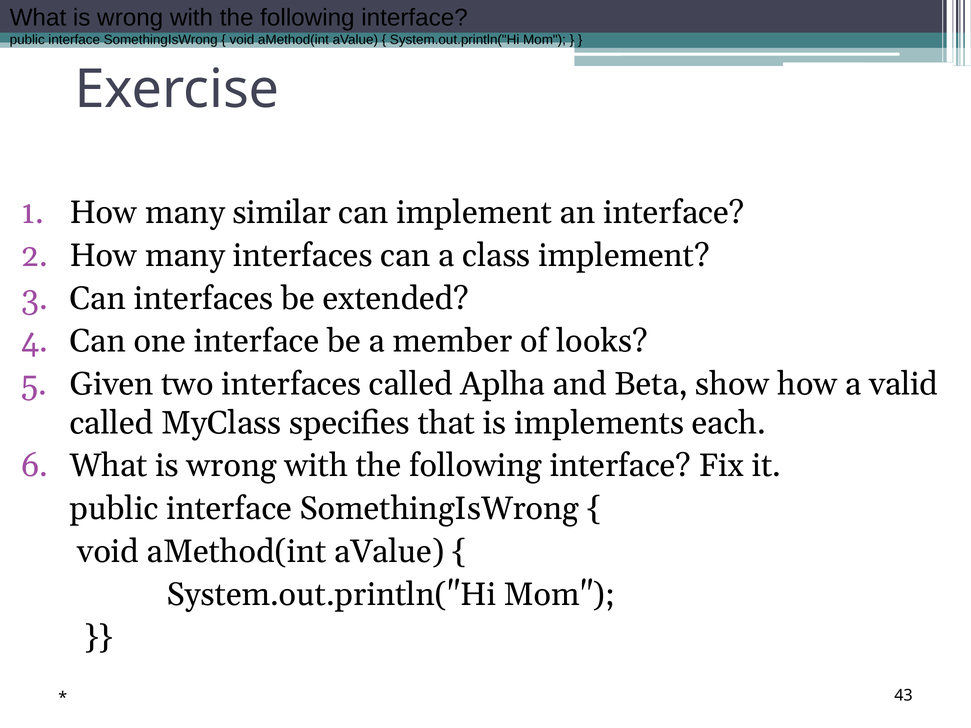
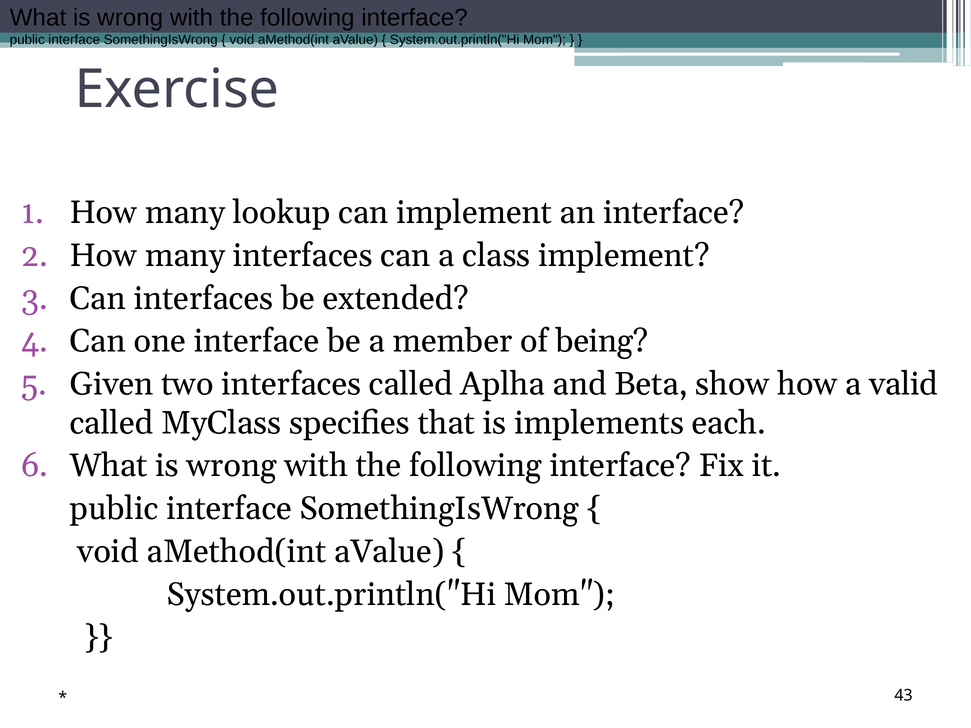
similar: similar -> lookup (282, 213)
looks: looks -> being (602, 341)
